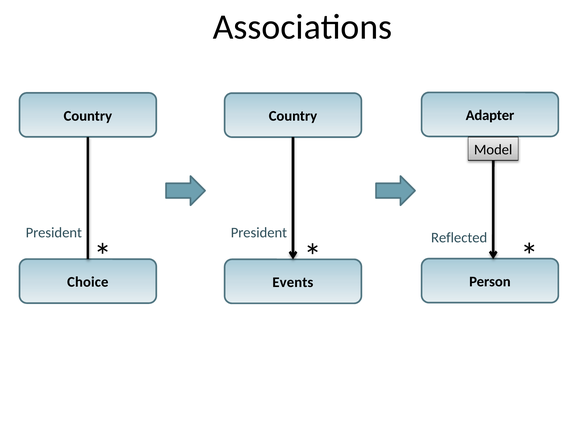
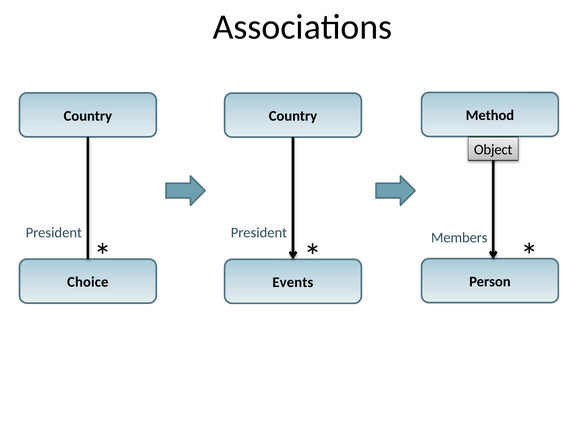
Adapter: Adapter -> Method (490, 115)
Model: Model -> Object (493, 149)
Reflected: Reflected -> Members (459, 237)
